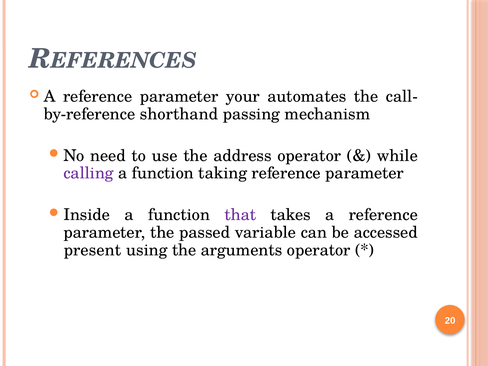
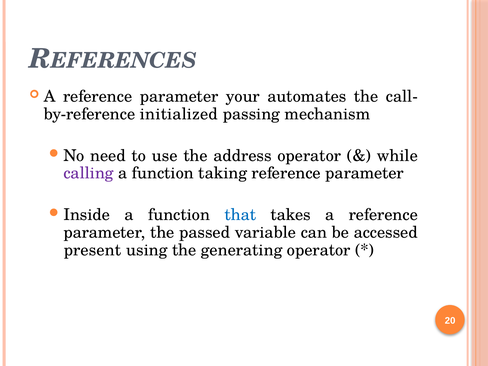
shorthand: shorthand -> initialized (179, 114)
that colour: purple -> blue (240, 215)
arguments: arguments -> generating (242, 250)
